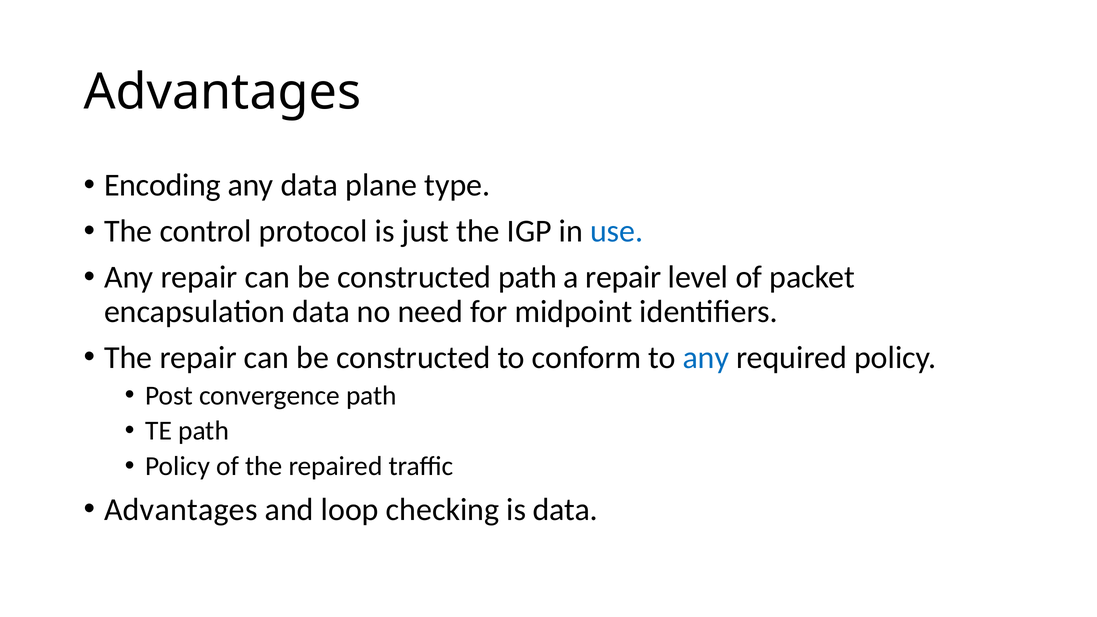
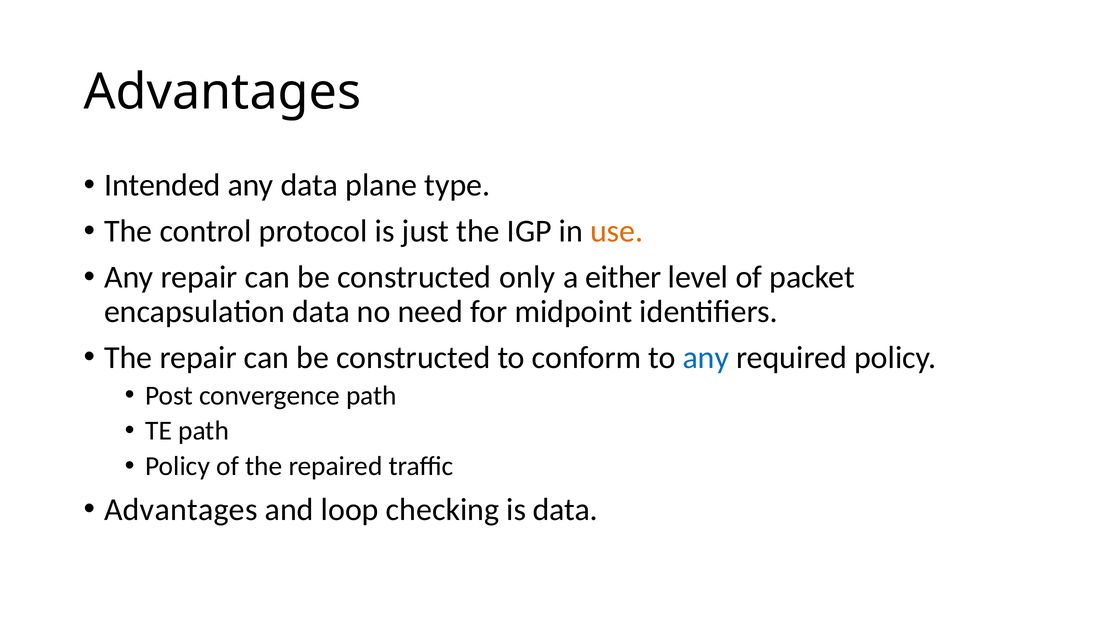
Encoding: Encoding -> Intended (162, 185)
use colour: blue -> orange (617, 231)
constructed path: path -> only (527, 277)
a repair: repair -> either (623, 277)
